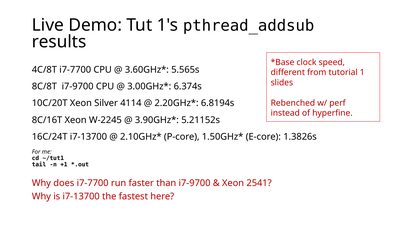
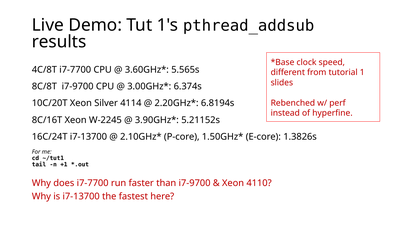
2541: 2541 -> 4110 (259, 183)
